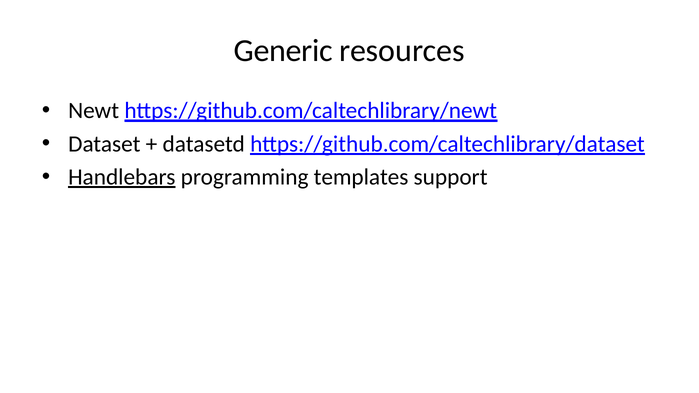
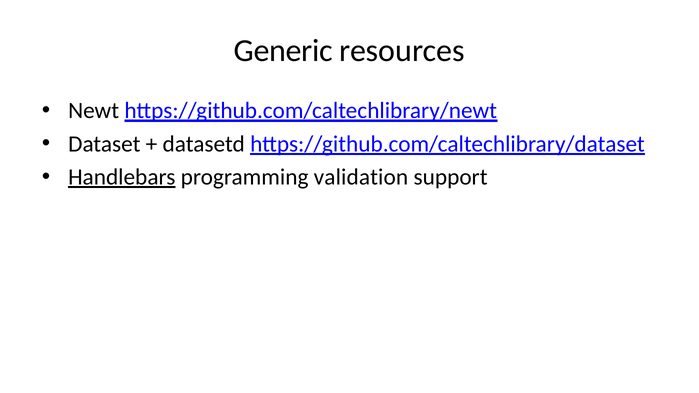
templates: templates -> validation (361, 177)
